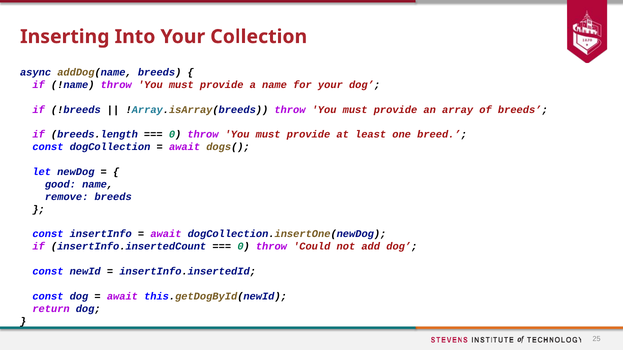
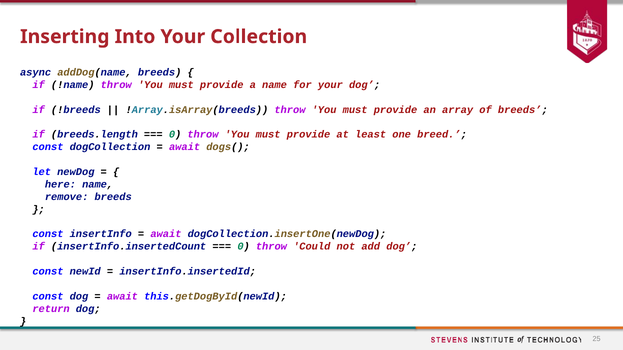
good: good -> here (60, 185)
